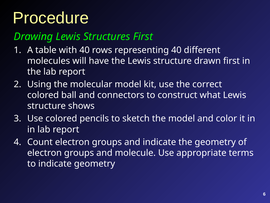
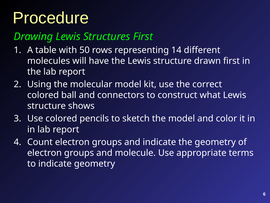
with 40: 40 -> 50 (85, 50)
representing 40: 40 -> 14 (176, 50)
